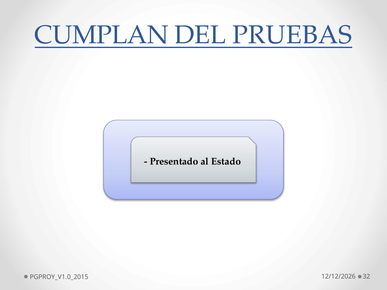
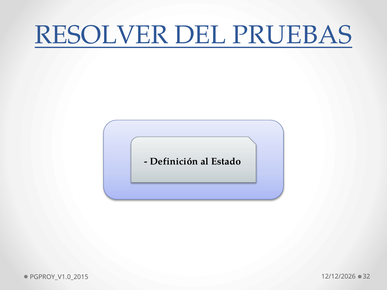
CUMPLAN: CUMPLAN -> RESOLVER (101, 35)
Presentado: Presentado -> Definición (174, 162)
